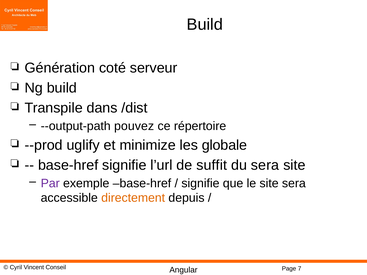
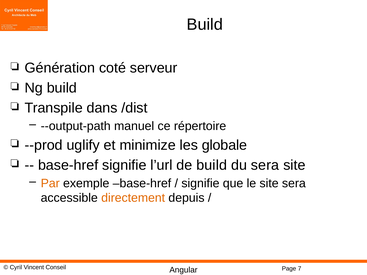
pouvez: pouvez -> manuel (134, 126)
de suffit: suffit -> build (212, 165)
Par colour: purple -> orange (50, 183)
